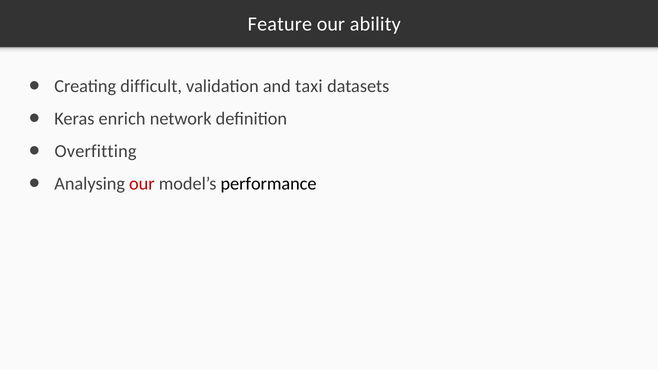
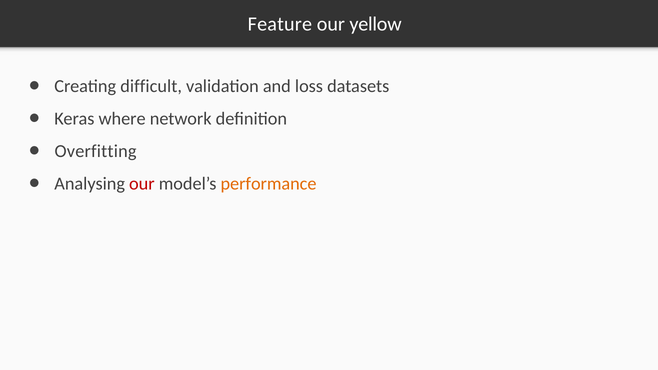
ability: ability -> yellow (375, 24)
taxi: taxi -> loss (309, 86)
enrich: enrich -> where (122, 119)
performance colour: black -> orange (269, 184)
